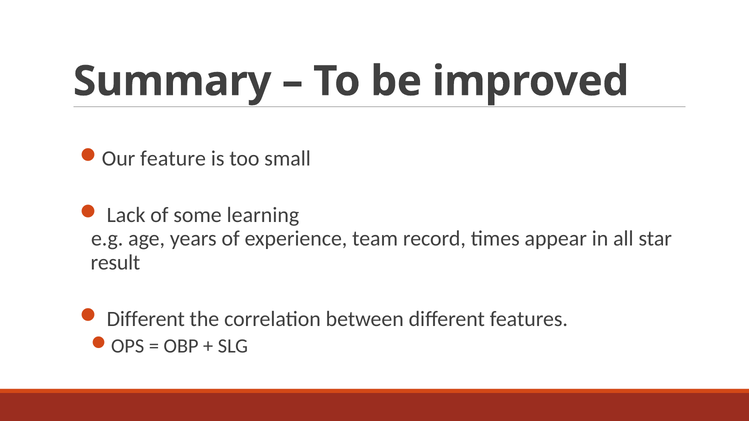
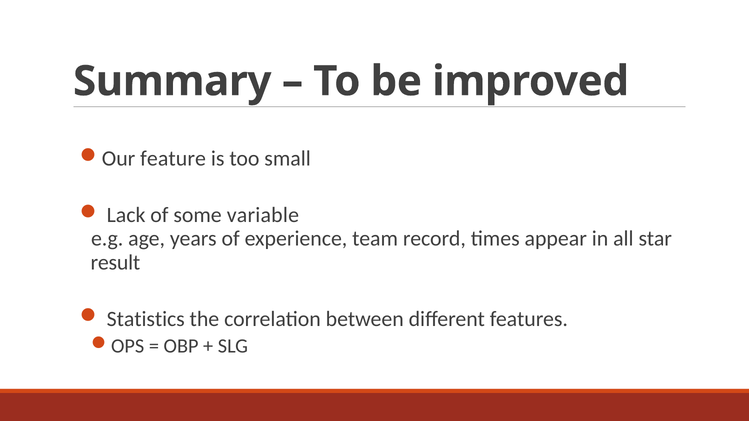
learning: learning -> variable (263, 215)
Different: Different -> Statistics (146, 319)
